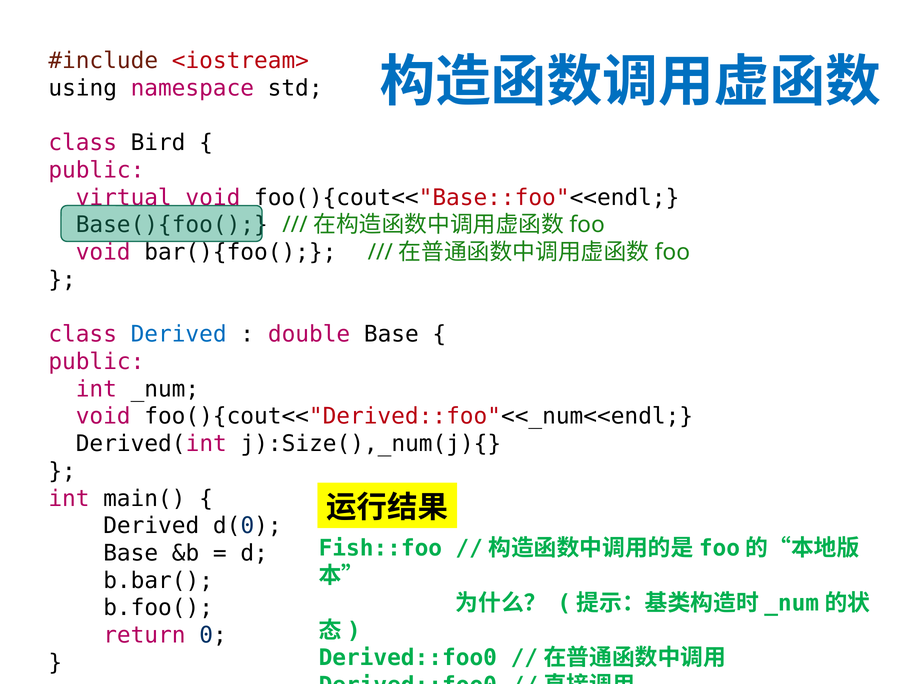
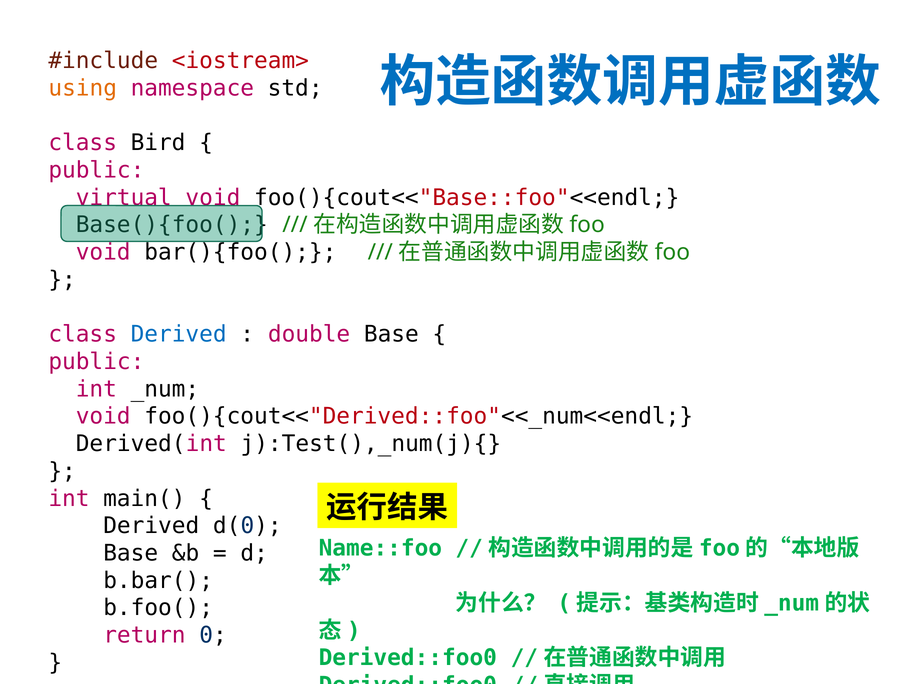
using colour: black -> orange (83, 88)
j):Size(),_num(j){: j):Size(),_num(j){ -> j):Test(),_num(j){ (371, 444)
Fish::foo: Fish::foo -> Name::foo (380, 548)
